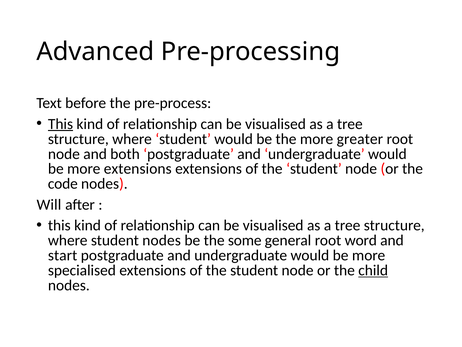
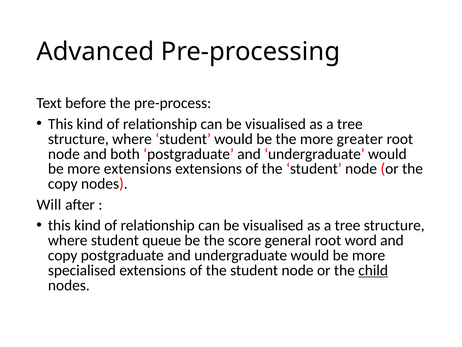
This underline: present -> none (60, 124)
code: code -> copy (63, 184)
student nodes: nodes -> queue (162, 240)
some: some -> score (245, 240)
start: start -> copy (63, 255)
